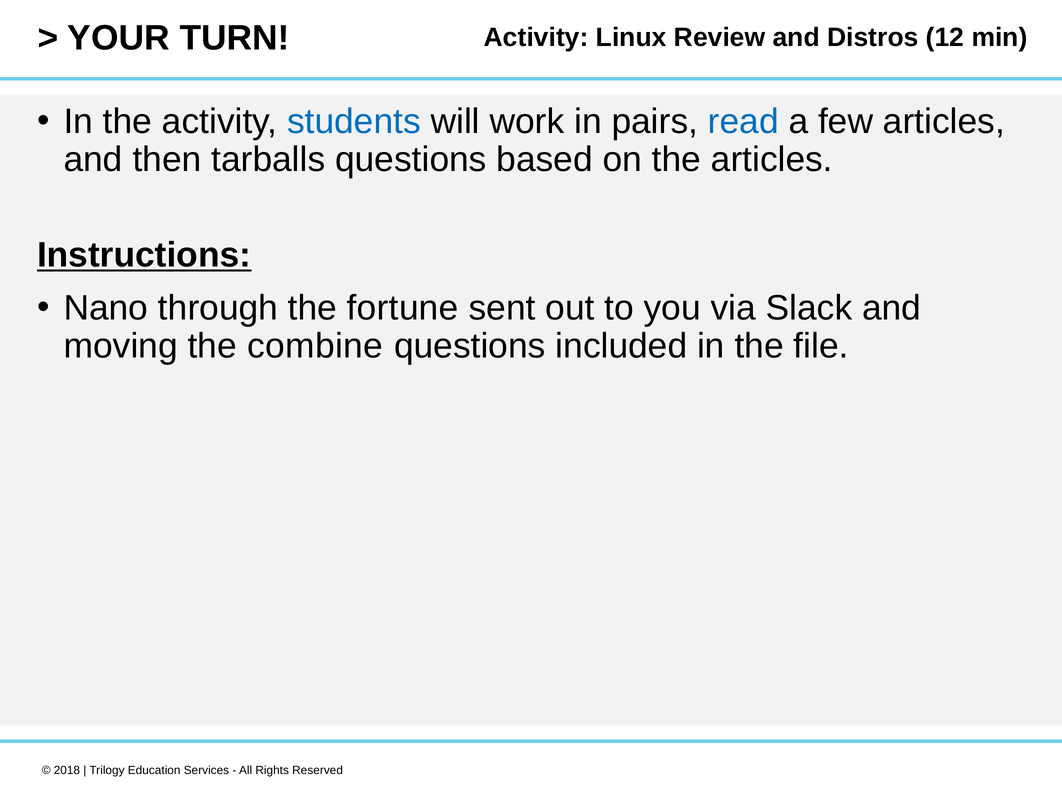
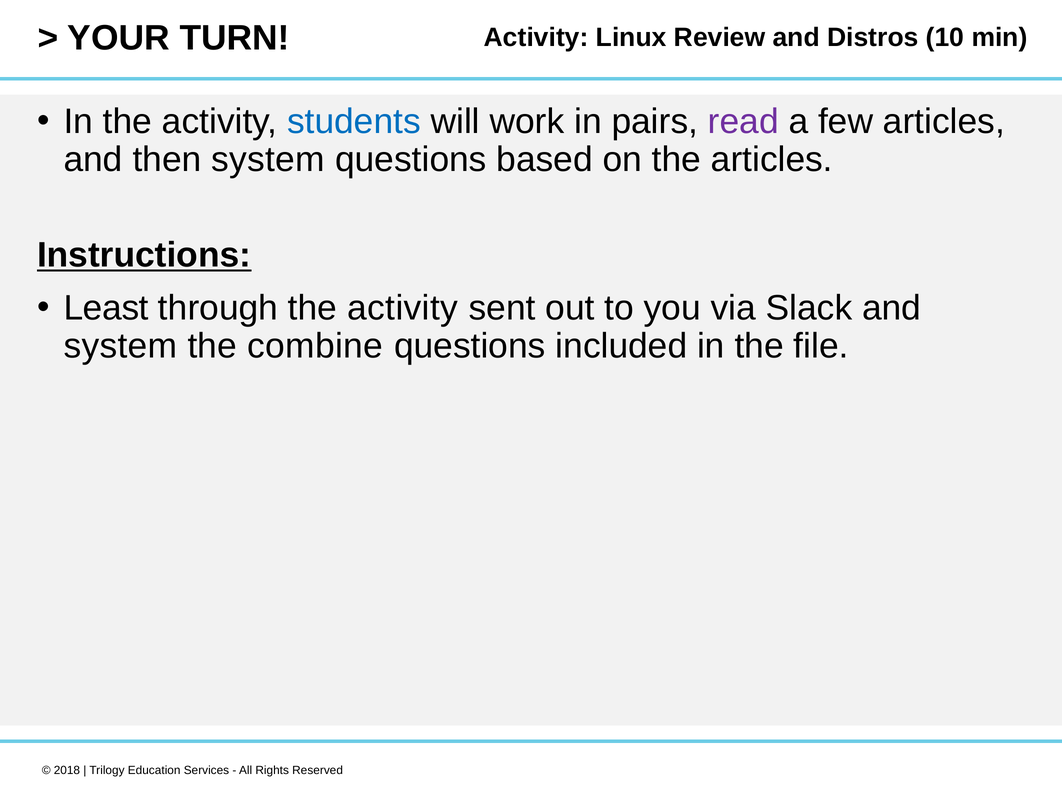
12: 12 -> 10 (945, 37)
read colour: blue -> purple (743, 122)
then tarballs: tarballs -> system (268, 160)
Nano: Nano -> Least (106, 308)
through the fortune: fortune -> activity (403, 308)
moving: moving -> system (121, 346)
